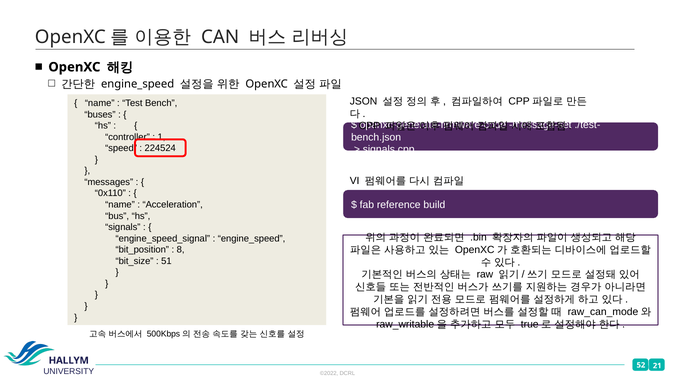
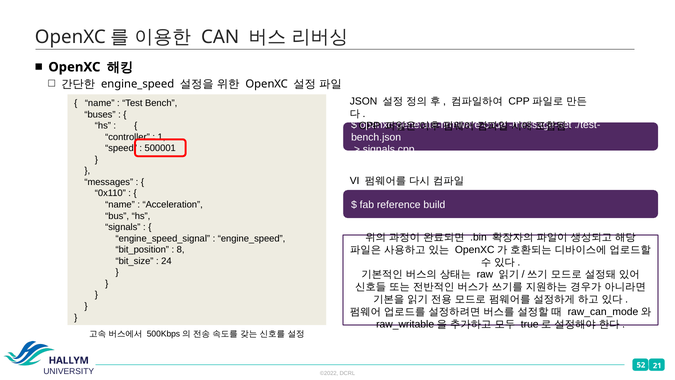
224524: 224524 -> 500001 (160, 148)
51: 51 -> 24 (166, 261)
